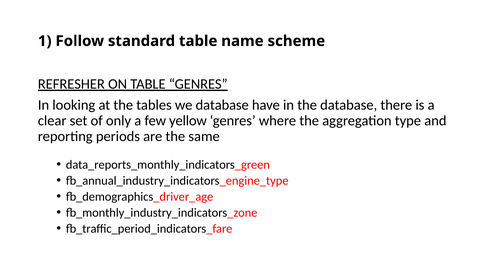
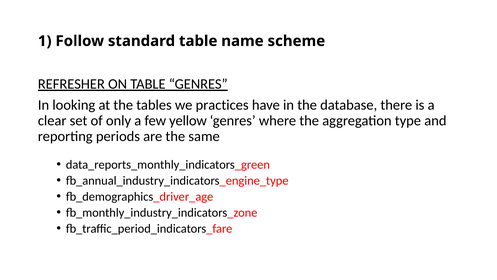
we database: database -> practices (222, 105)
